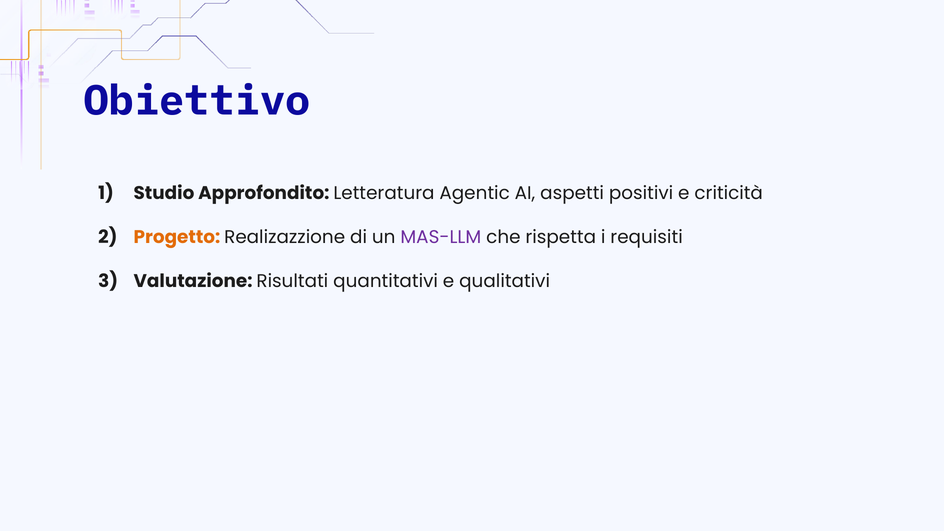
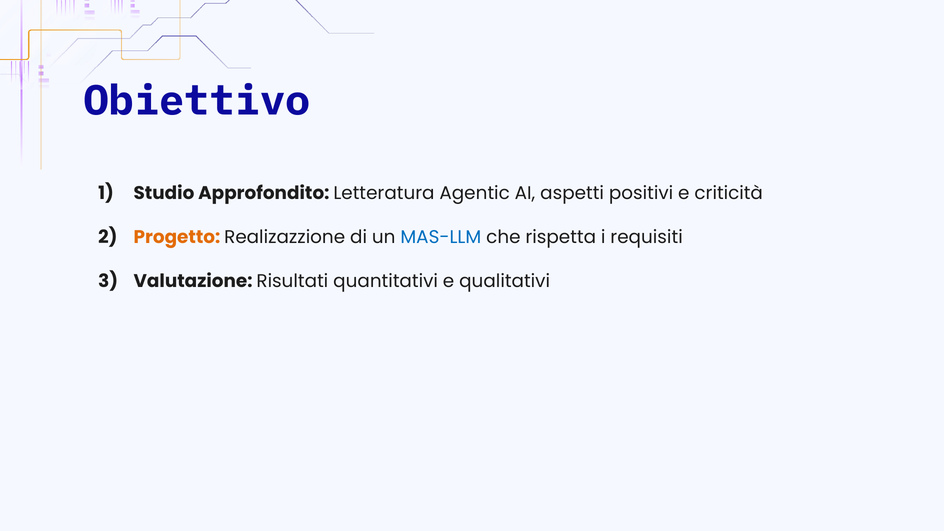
MAS-LLM colour: purple -> blue (441, 237)
